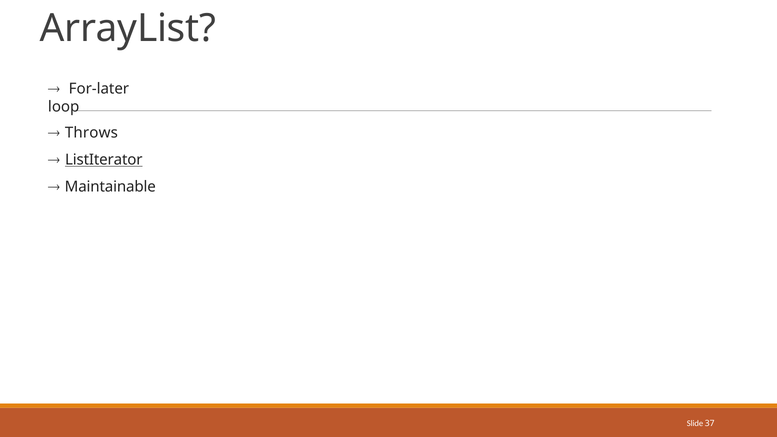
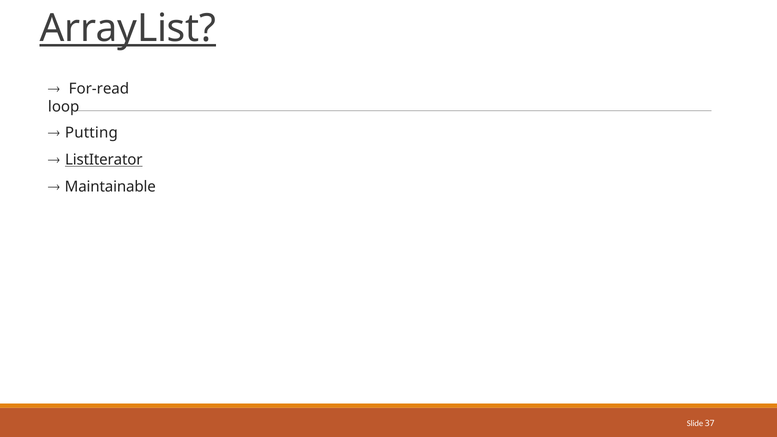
ArrayList underline: none -> present (128, 29)
For-later: For-later -> For-read (99, 89)
Throws: Throws -> Putting (91, 133)
